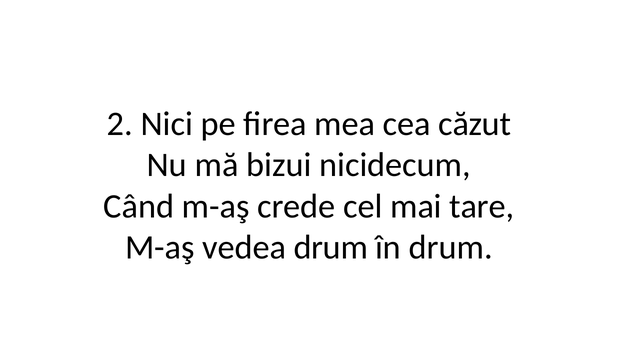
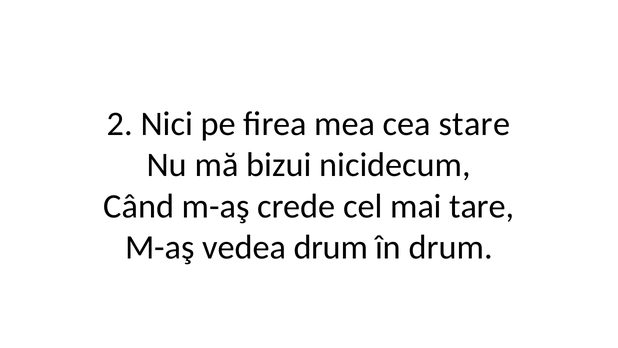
căzut: căzut -> stare (474, 124)
